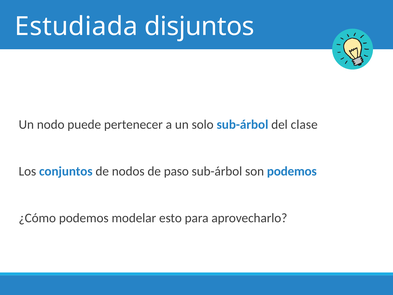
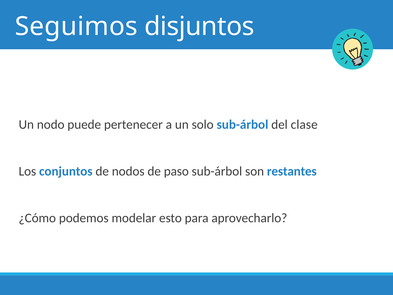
Estudiada: Estudiada -> Seguimos (76, 26)
son podemos: podemos -> restantes (292, 171)
